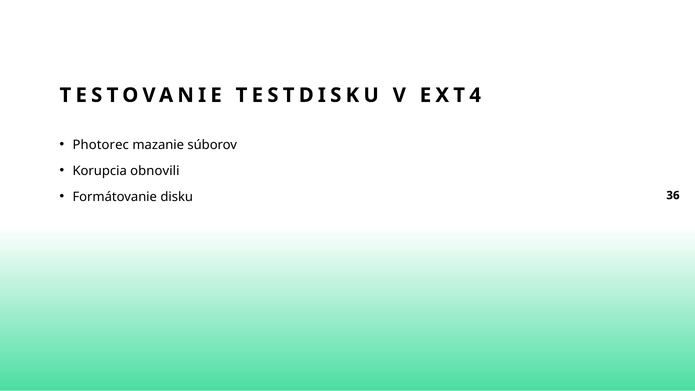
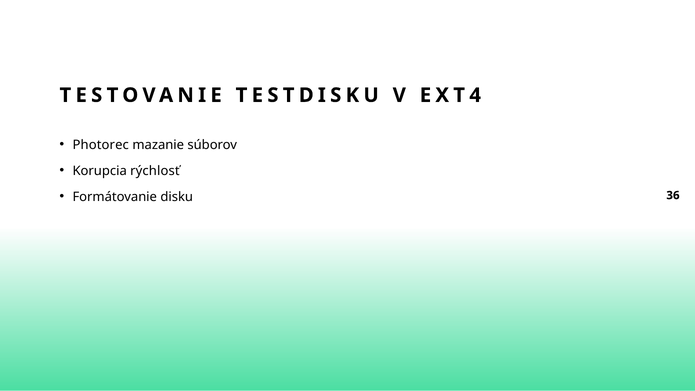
obnovili: obnovili -> rýchlosť (155, 171)
